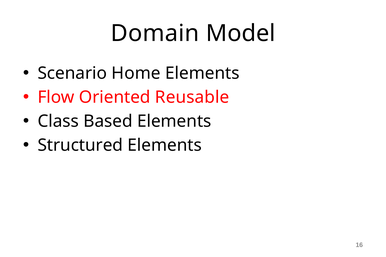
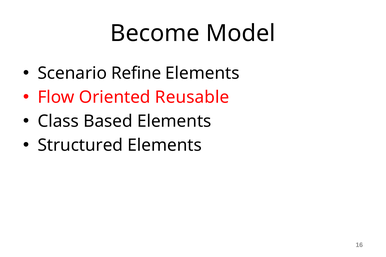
Domain: Domain -> Become (155, 33)
Home: Home -> Refine (136, 73)
